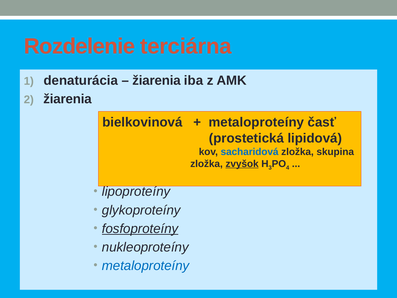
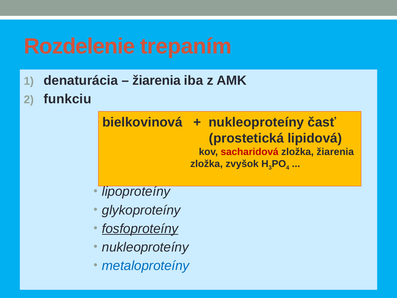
terciárna: terciárna -> trepaním (186, 46)
žiarenia: žiarenia -> funkciu (68, 99)
metaloproteíny: metaloproteíny -> nukleoproteíny (256, 122)
sacharidová colour: blue -> red (250, 152)
zložka skupina: skupina -> žiarenia (335, 152)
zvyšok underline: present -> none (242, 164)
